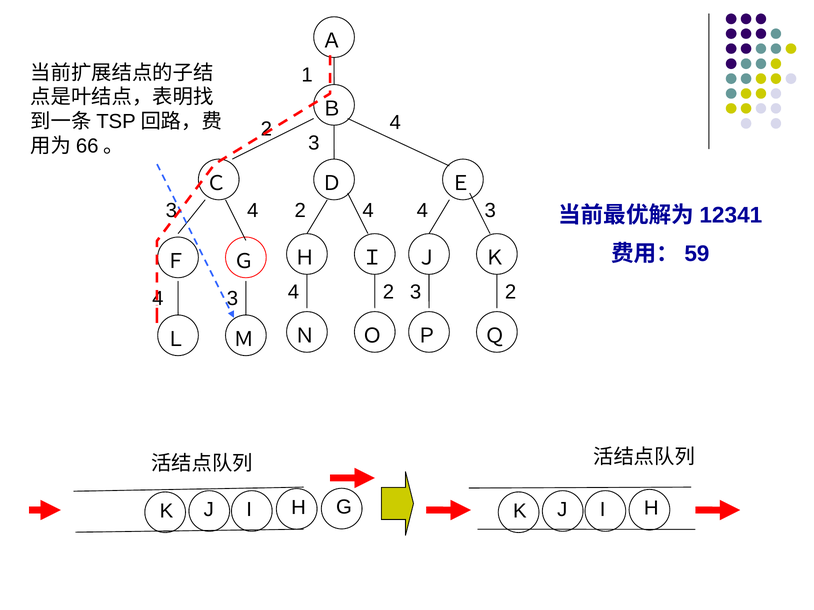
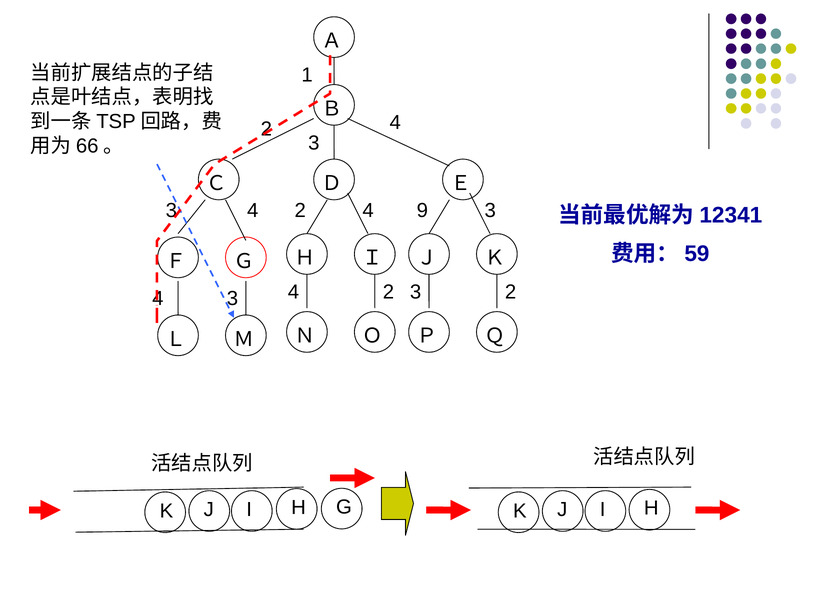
2 4 4: 4 -> 9 (422, 211)
